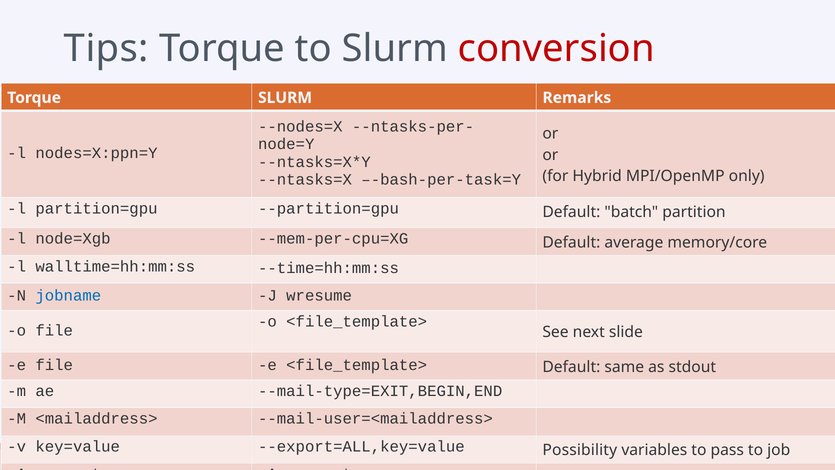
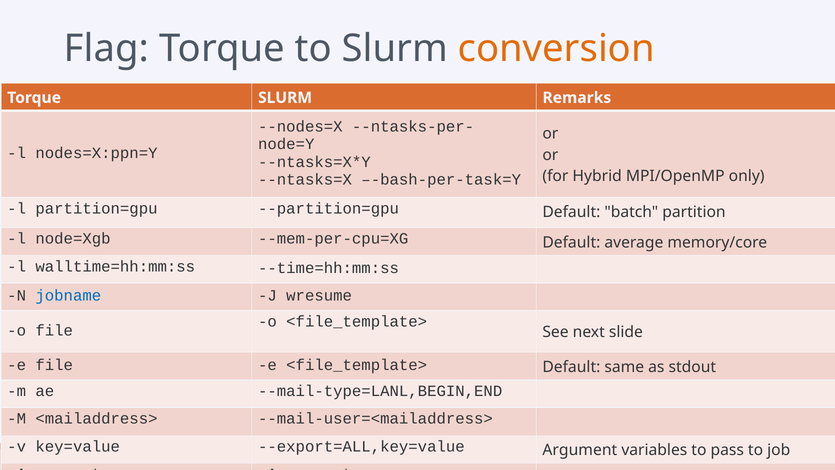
Tips: Tips -> Flag (106, 49)
conversion colour: red -> orange (556, 49)
--mail-type=EXIT,BEGIN,END: --mail-type=EXIT,BEGIN,END -> --mail-type=LANL,BEGIN,END (380, 391)
Possibility: Possibility -> Argument (580, 450)
